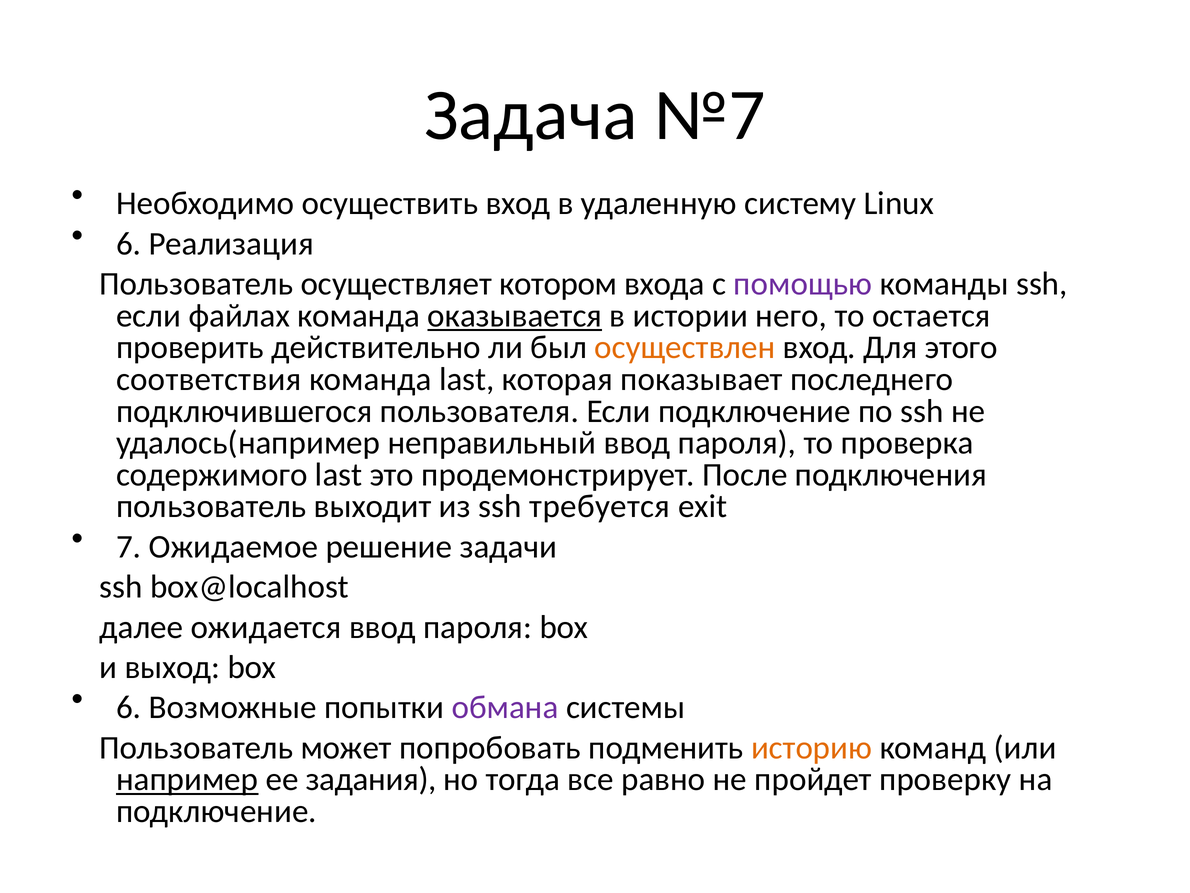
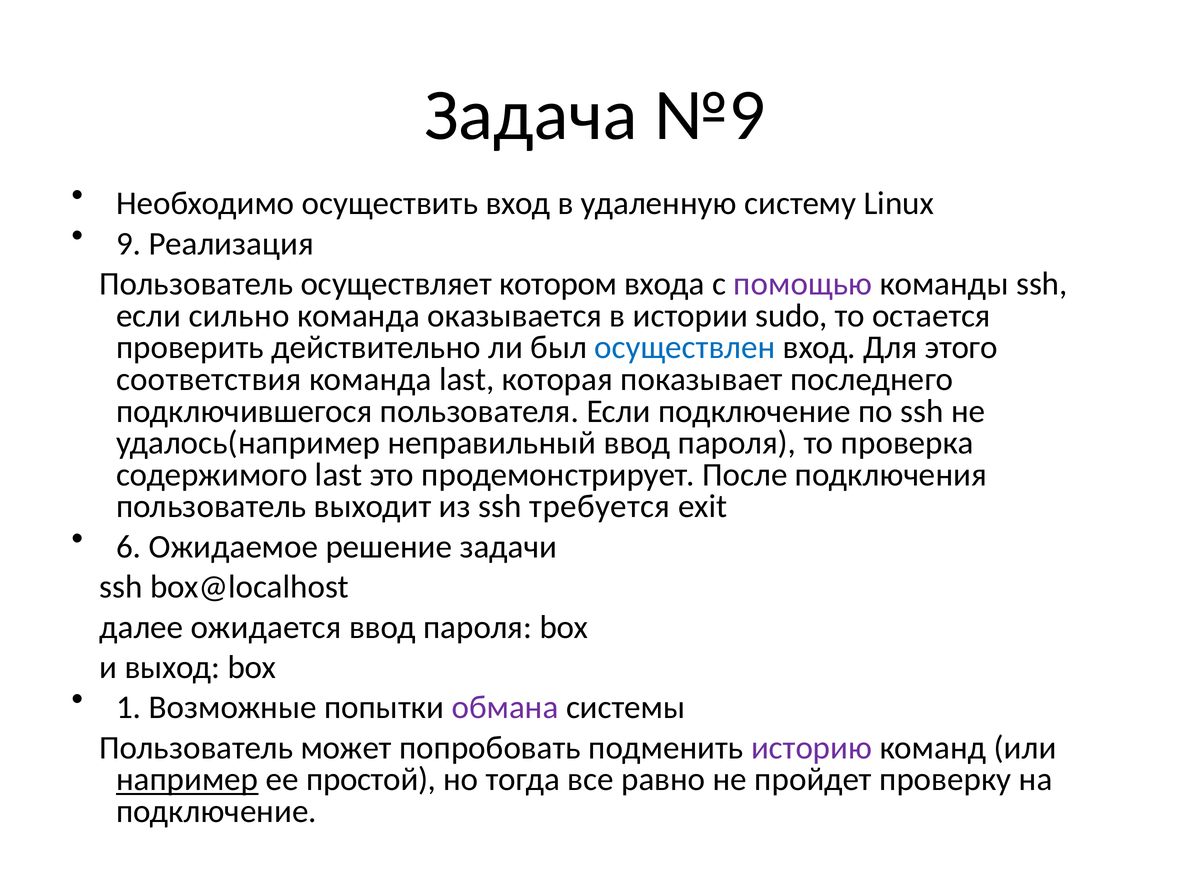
№7: №7 -> №9 (710, 115)
6: 6 -> 9 (129, 244)
файлах: файлах -> сильно (239, 316)
оказывается underline: present -> none (515, 316)
него: него -> sudo (791, 316)
осуществлен colour: orange -> blue (685, 347)
7: 7 -> 6 (129, 546)
6: 6 -> 1 (129, 707)
историю colour: orange -> purple (811, 747)
задания: задания -> простой (371, 779)
